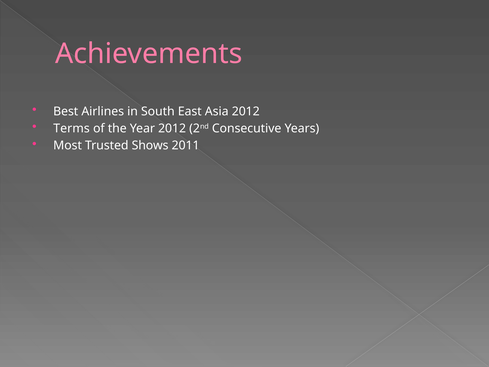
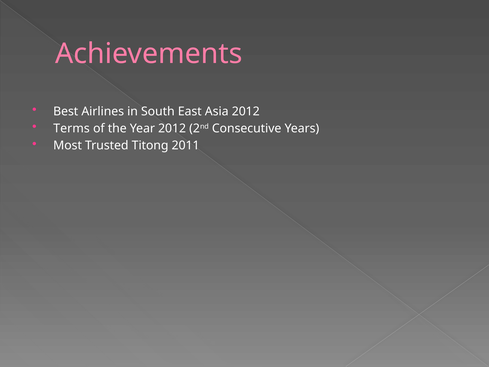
Shows: Shows -> Titong (150, 146)
